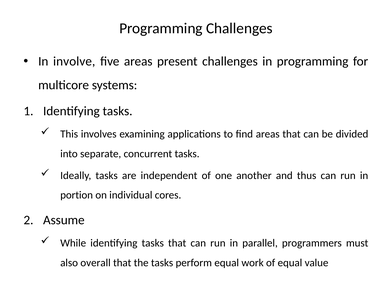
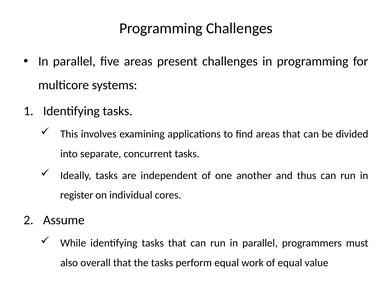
involve: involve -> parallel (74, 61)
portion: portion -> register (77, 195)
